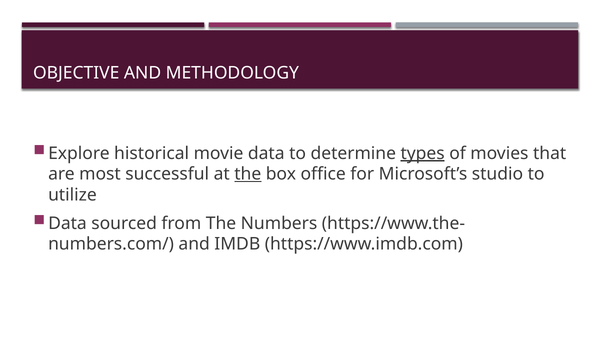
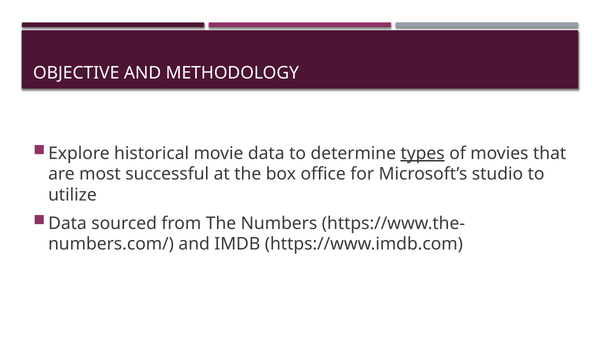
the underline: present -> none (248, 174)
